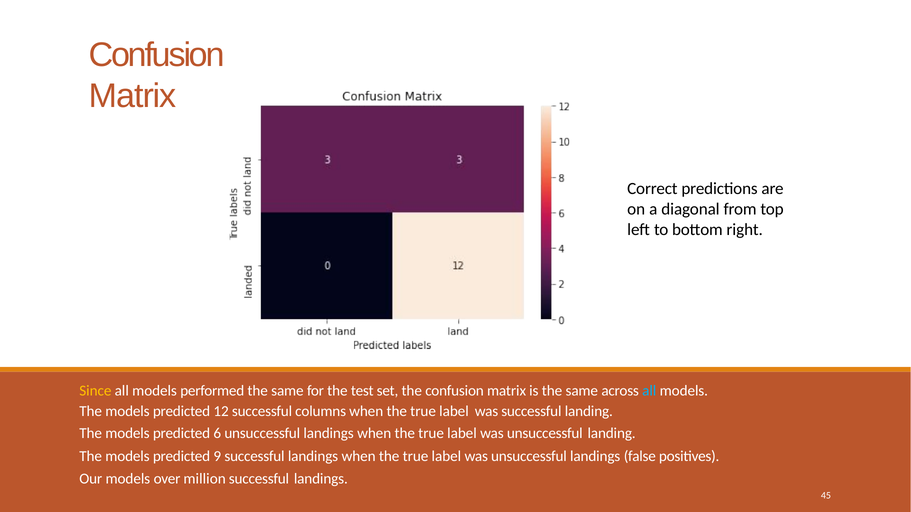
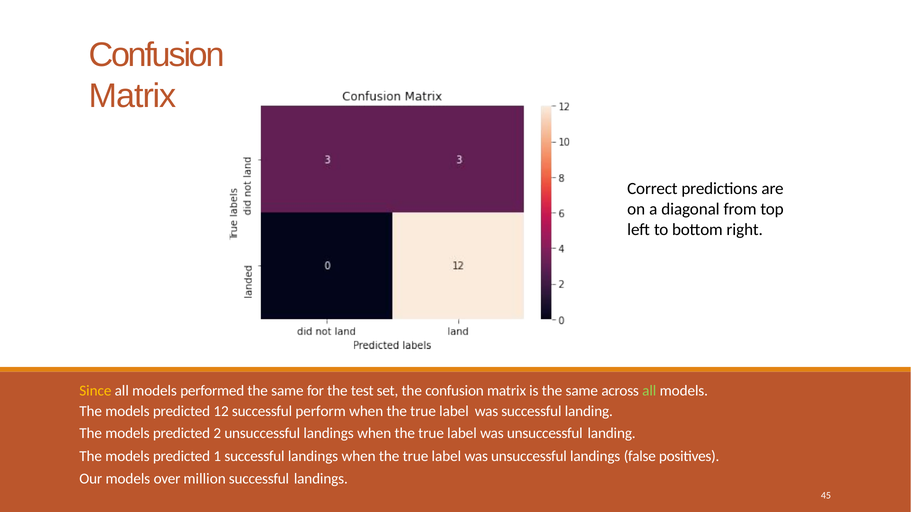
all colour: light blue -> light green (649, 391)
columns: columns -> perform (321, 411)
6: 6 -> 2 (217, 433)
9: 9 -> 1 (217, 457)
